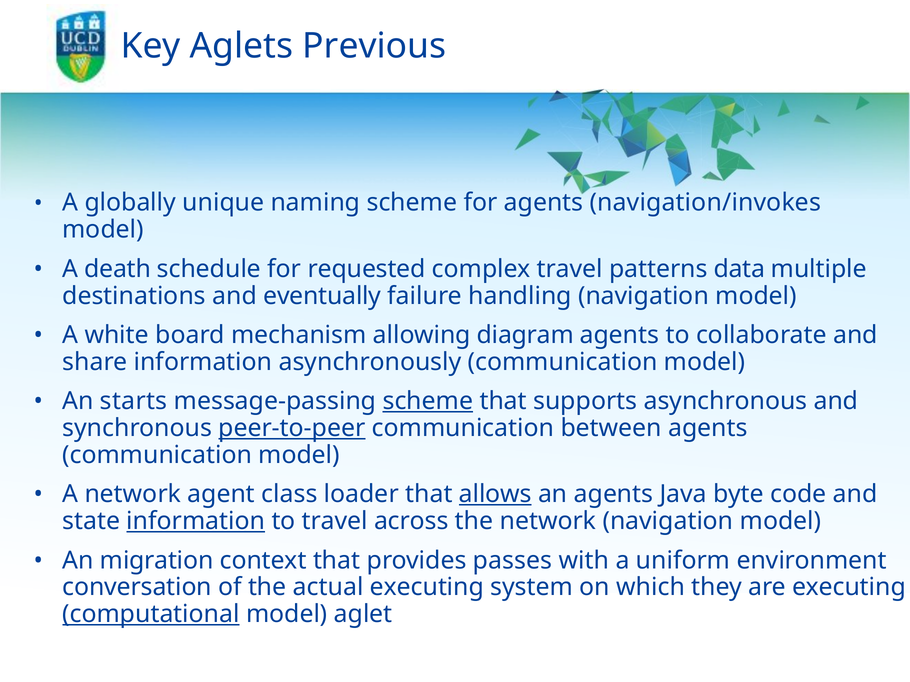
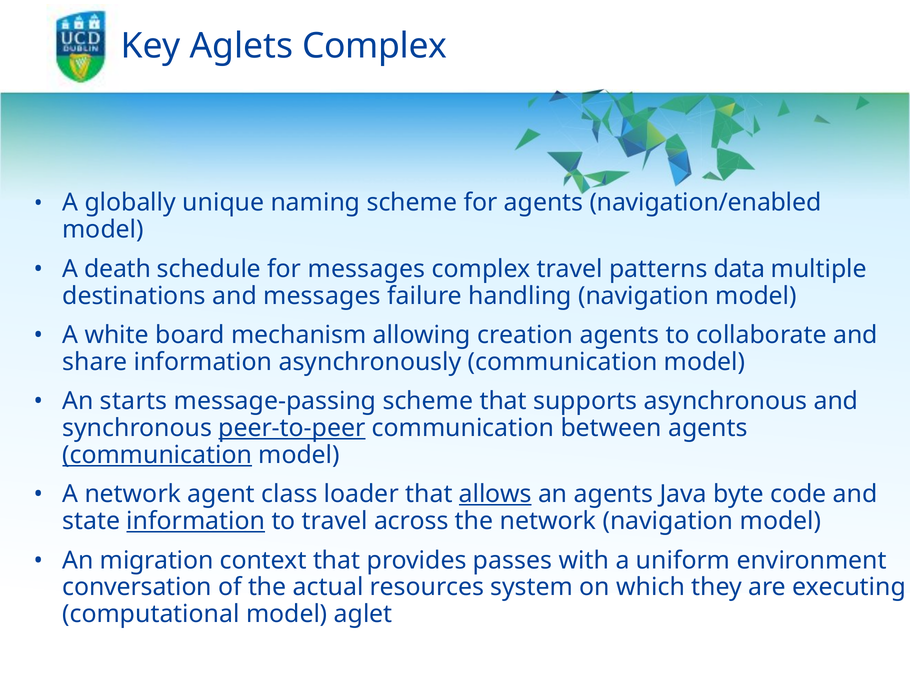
Aglets Previous: Previous -> Complex (375, 46)
navigation/invokes: navigation/invokes -> navigation/enabled (706, 203)
for requested: requested -> messages (366, 269)
and eventually: eventually -> messages (322, 296)
diagram: diagram -> creation (525, 335)
scheme underline: present -> none (428, 402)
communication underline: none -> present (157, 455)
actual executing: executing -> resources (427, 588)
computational underline: present -> none (151, 615)
